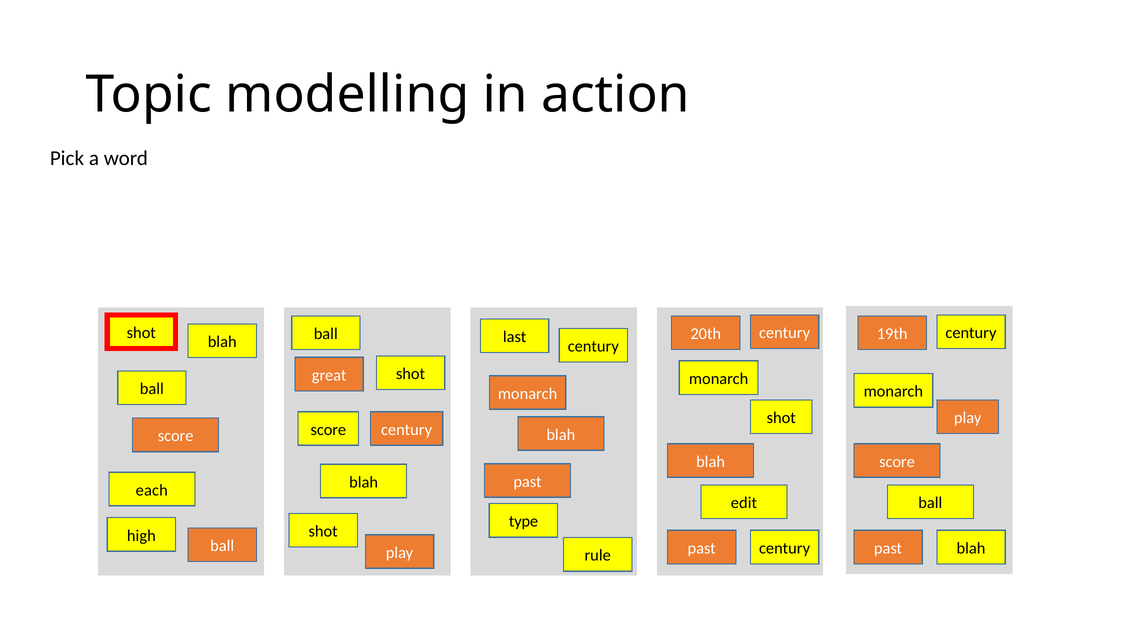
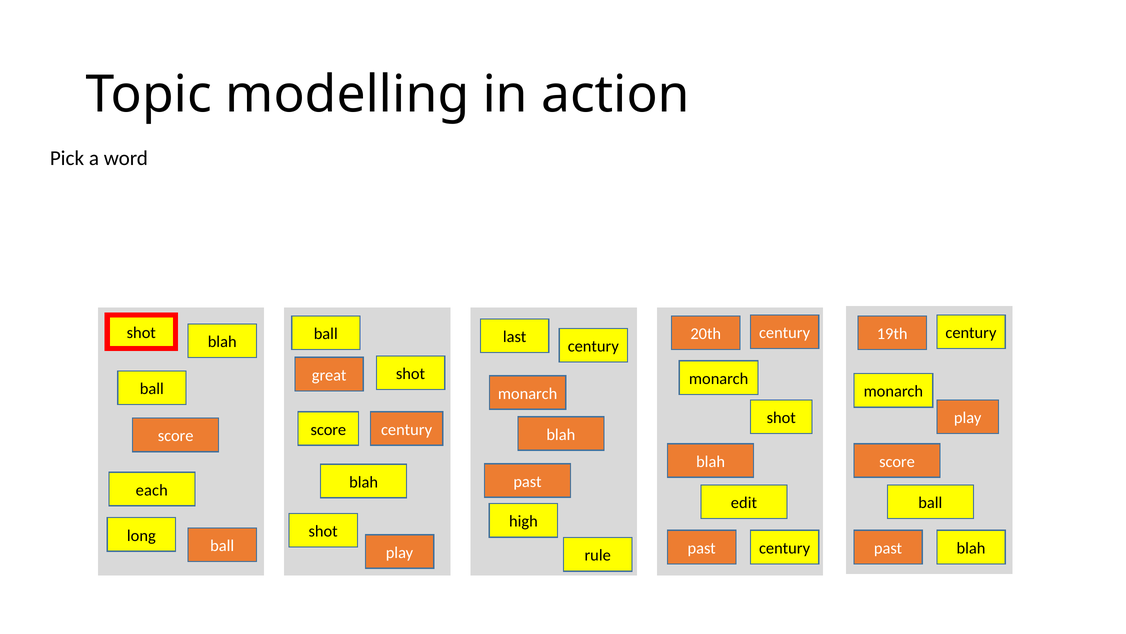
type: type -> high (523, 521)
high: high -> long (141, 535)
